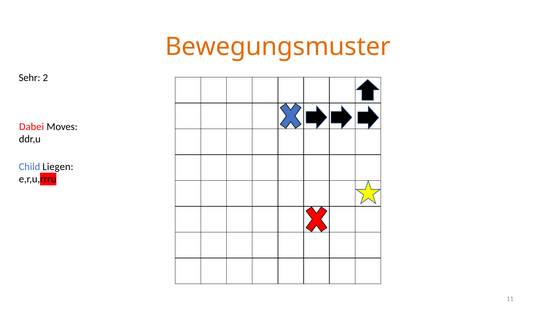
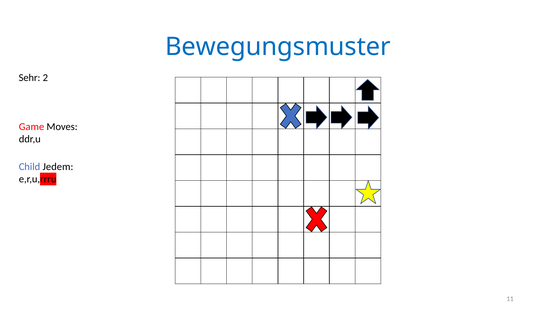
Bewegungsmuster colour: orange -> blue (278, 47)
Dabei: Dabei -> Game (32, 127)
Liegen: Liegen -> Jedem (58, 166)
